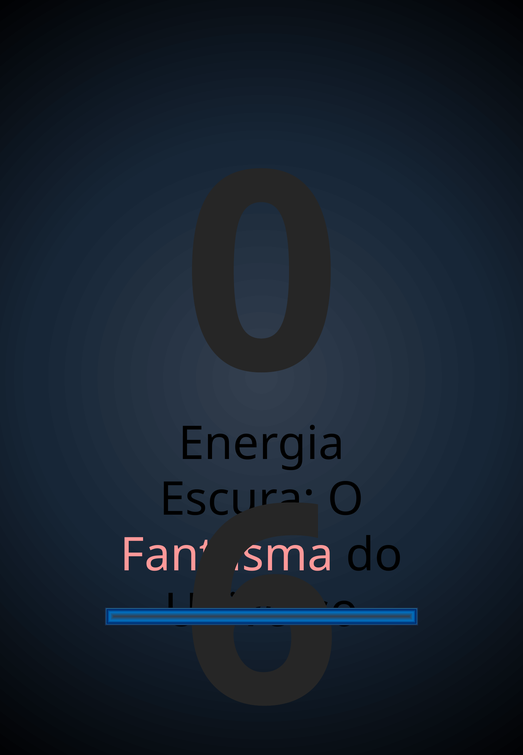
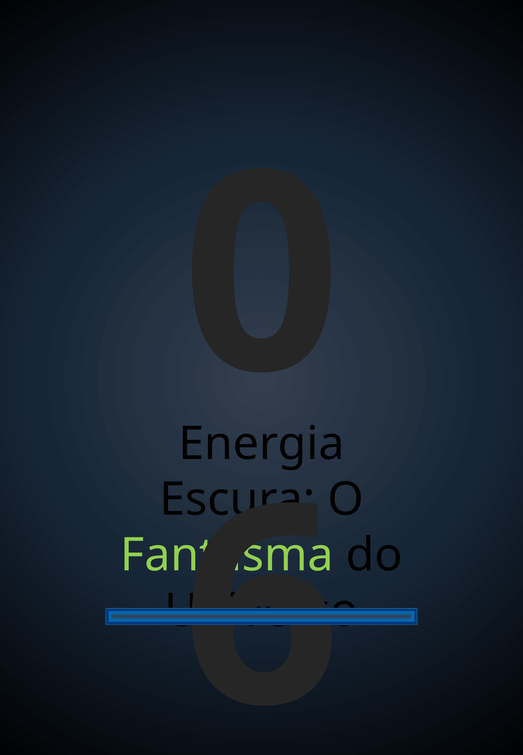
Fantasma colour: pink -> light green (227, 556)
